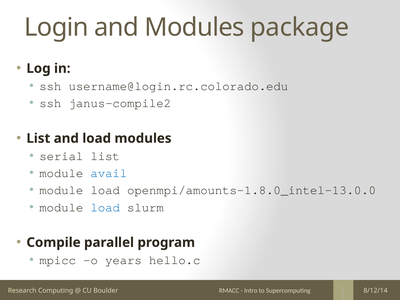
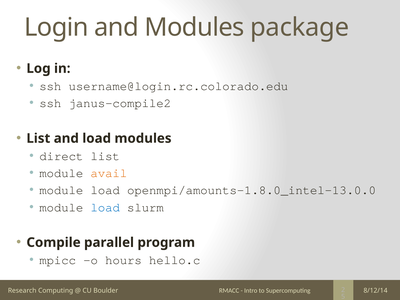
serial: serial -> direct (61, 156)
avail colour: blue -> orange (109, 173)
years: years -> hours (124, 260)
